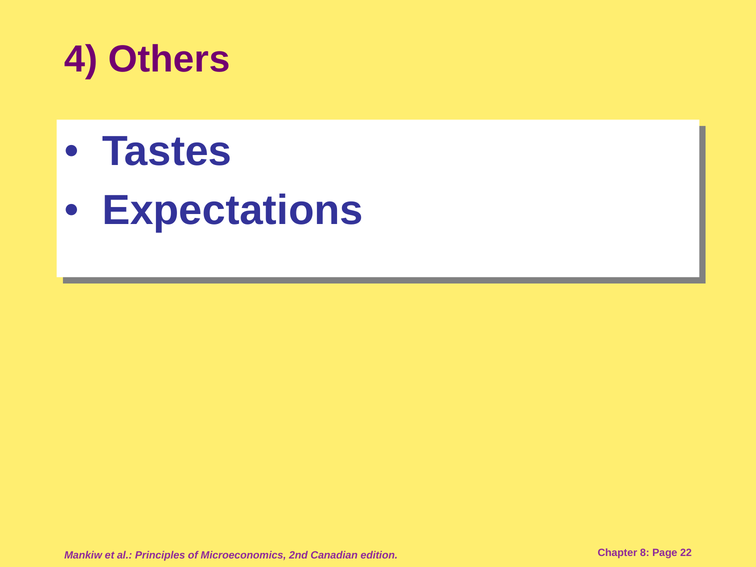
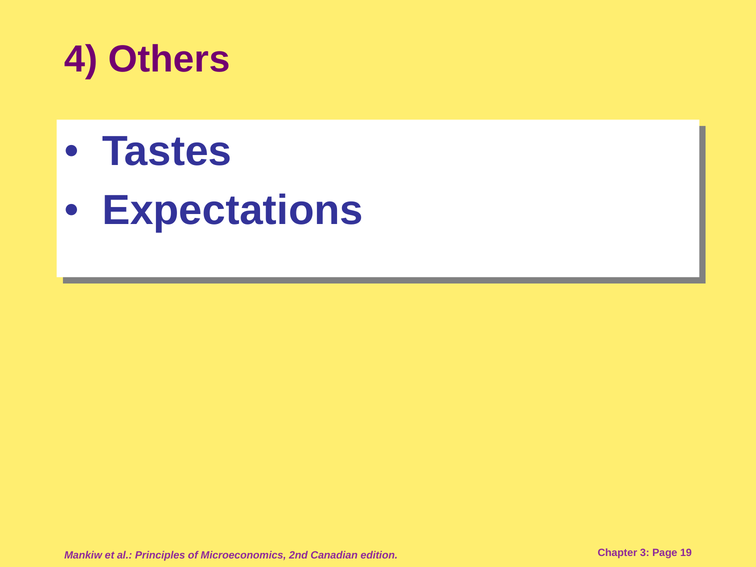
8: 8 -> 3 (645, 553)
22: 22 -> 19 (686, 553)
